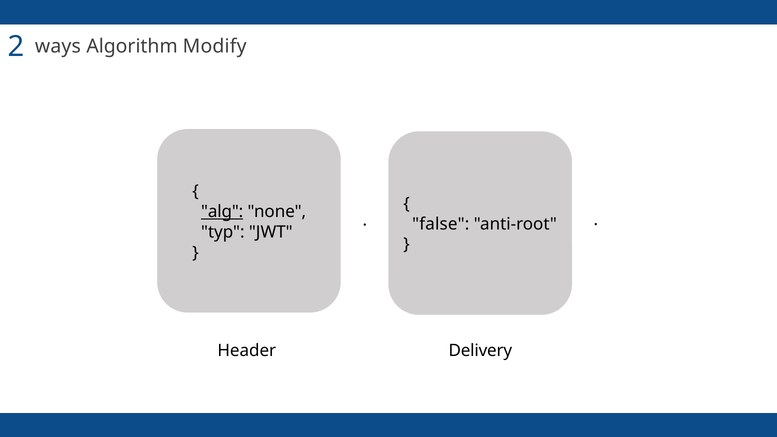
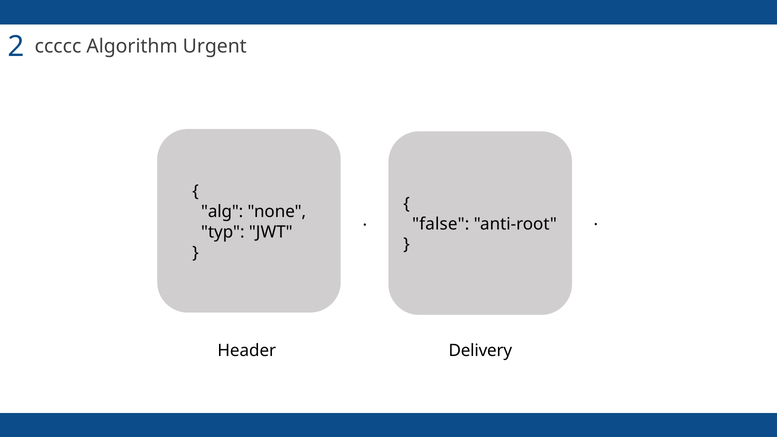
ways: ways -> ccccc (58, 46)
Modify: Modify -> Urgent (215, 46)
alg underline: present -> none (222, 212)
